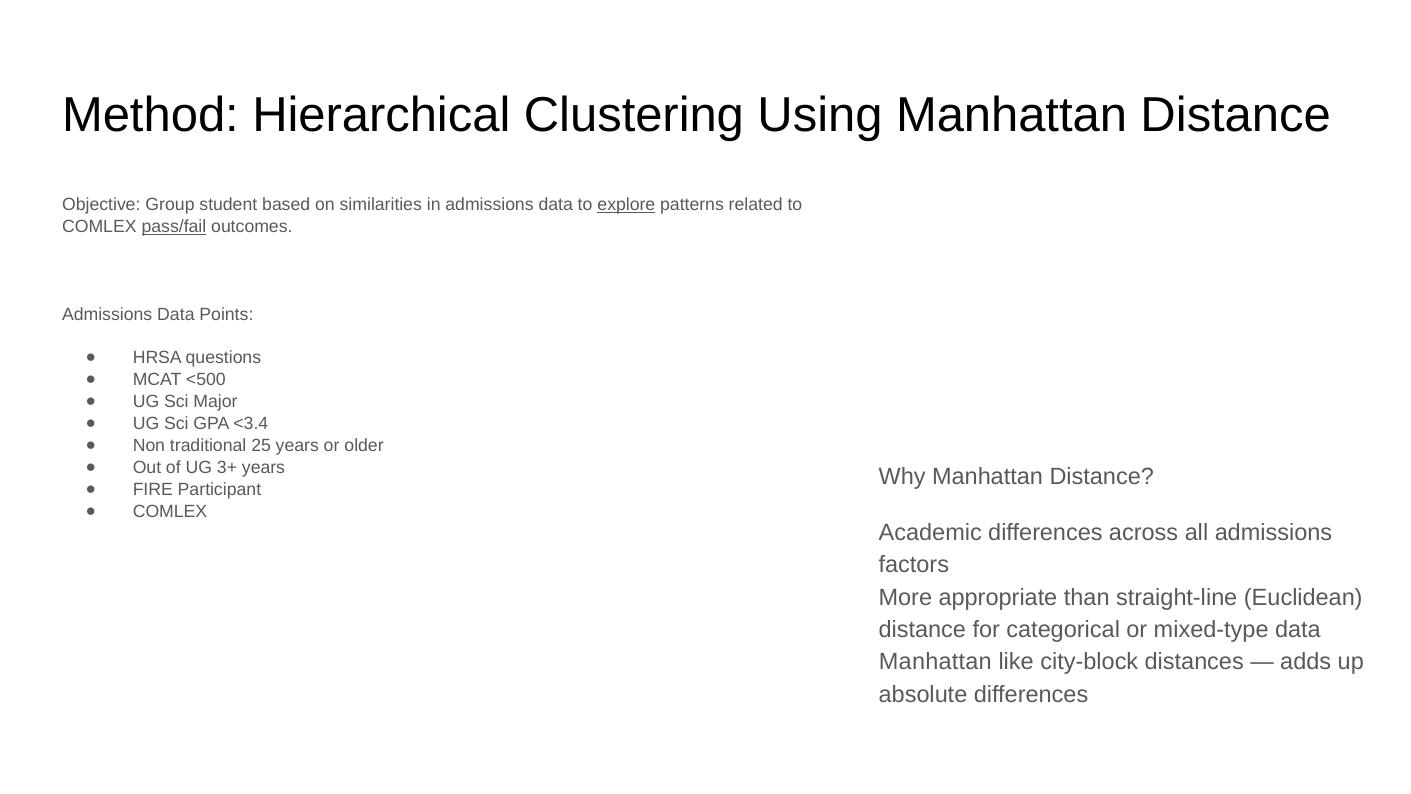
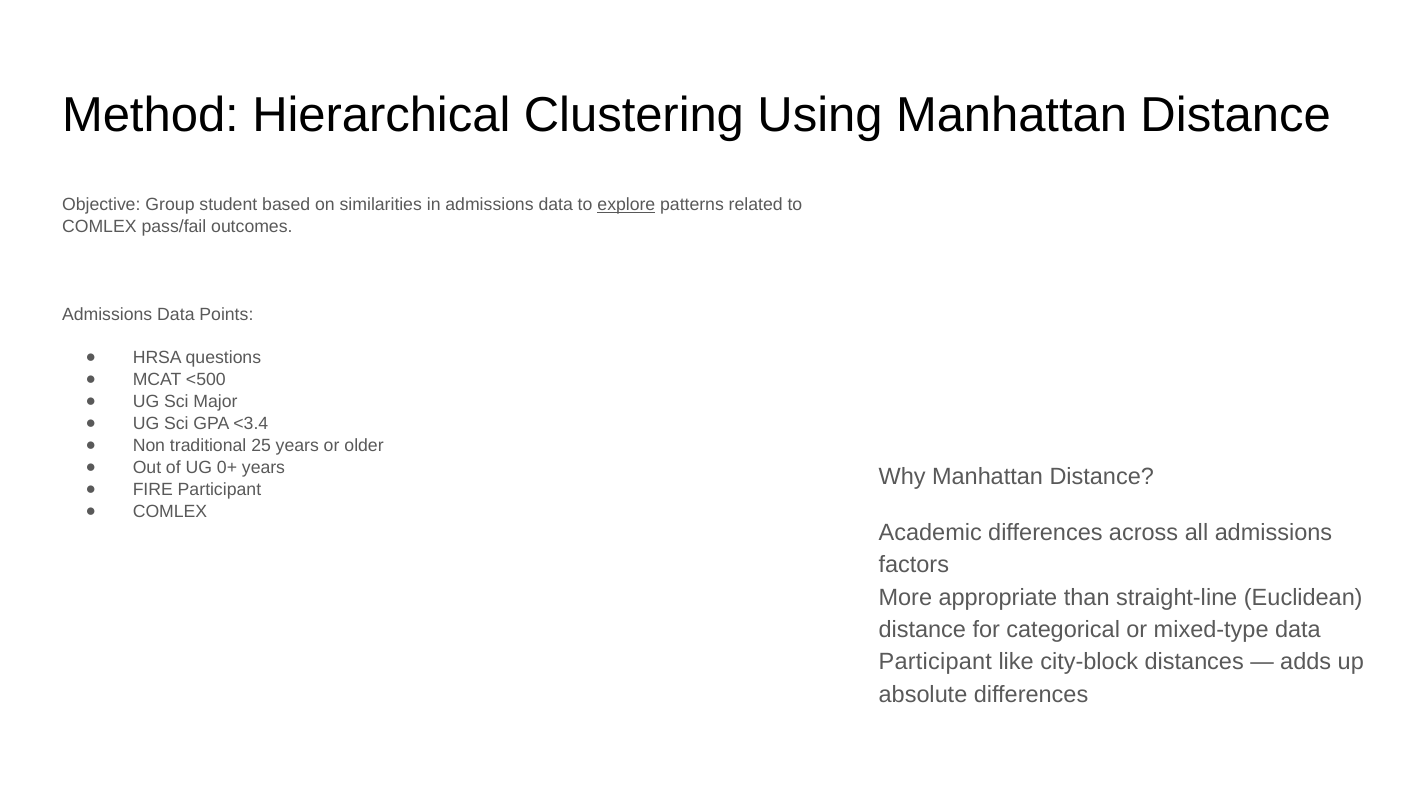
pass/fail underline: present -> none (174, 226)
3+: 3+ -> 0+ (227, 468)
Manhattan: Manhattan -> Participant (935, 662)
